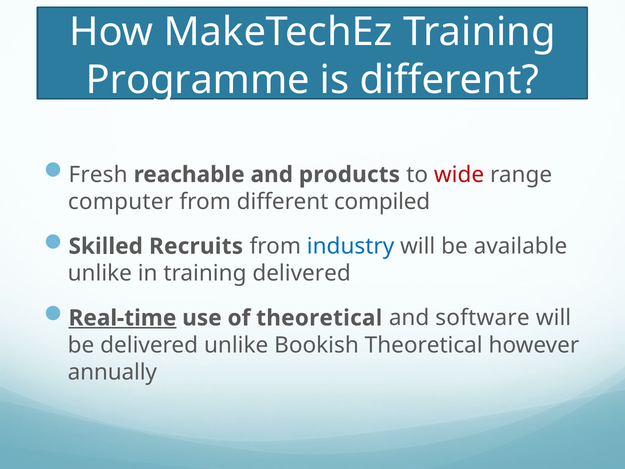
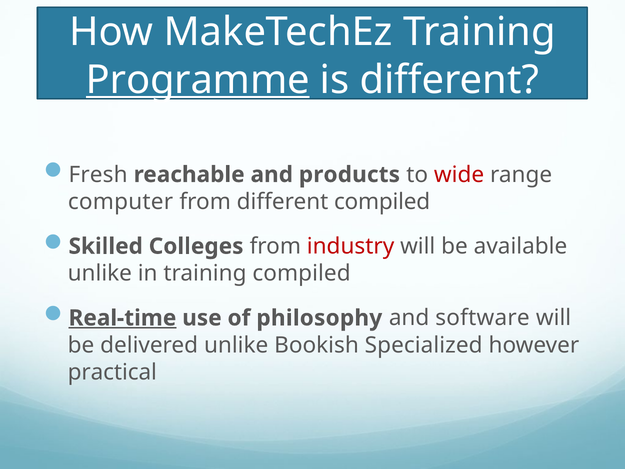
Programme underline: none -> present (198, 80)
Recruits: Recruits -> Colleges (196, 246)
industry colour: blue -> red (351, 246)
training delivered: delivered -> compiled (302, 273)
of theoretical: theoretical -> philosophy (319, 318)
Bookish Theoretical: Theoretical -> Specialized (424, 345)
annually: annually -> practical (112, 372)
